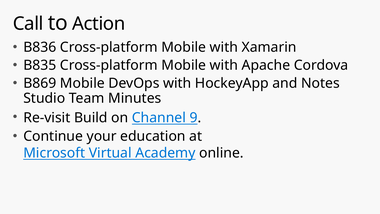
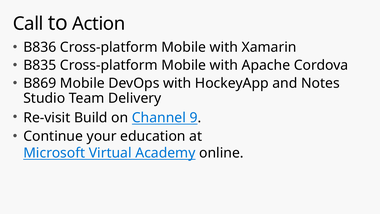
Minutes: Minutes -> Delivery (135, 98)
